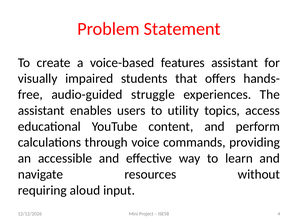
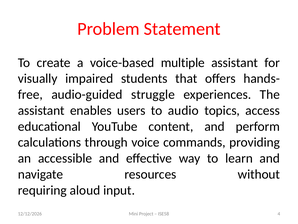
features: features -> multiple (183, 63)
utility: utility -> audio (183, 110)
